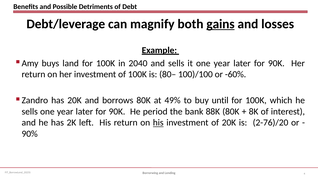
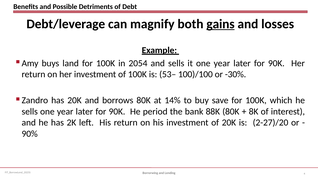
2040: 2040 -> 2054 (138, 63)
80–: 80– -> 53– (168, 74)
-60%: -60% -> -30% (236, 74)
49%: 49% -> 14% (173, 100)
until: until -> save (220, 100)
his underline: present -> none (158, 123)
2-76)/20: 2-76)/20 -> 2-27)/20 (271, 123)
